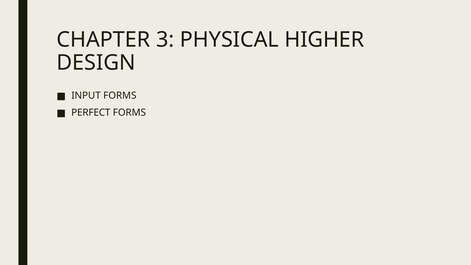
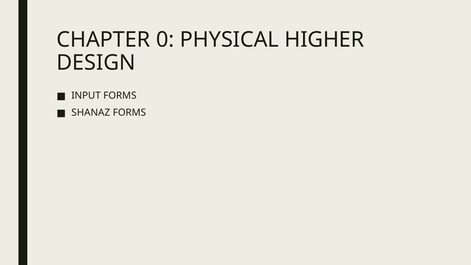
3: 3 -> 0 (165, 40)
PERFECT: PERFECT -> SHANAZ (91, 113)
